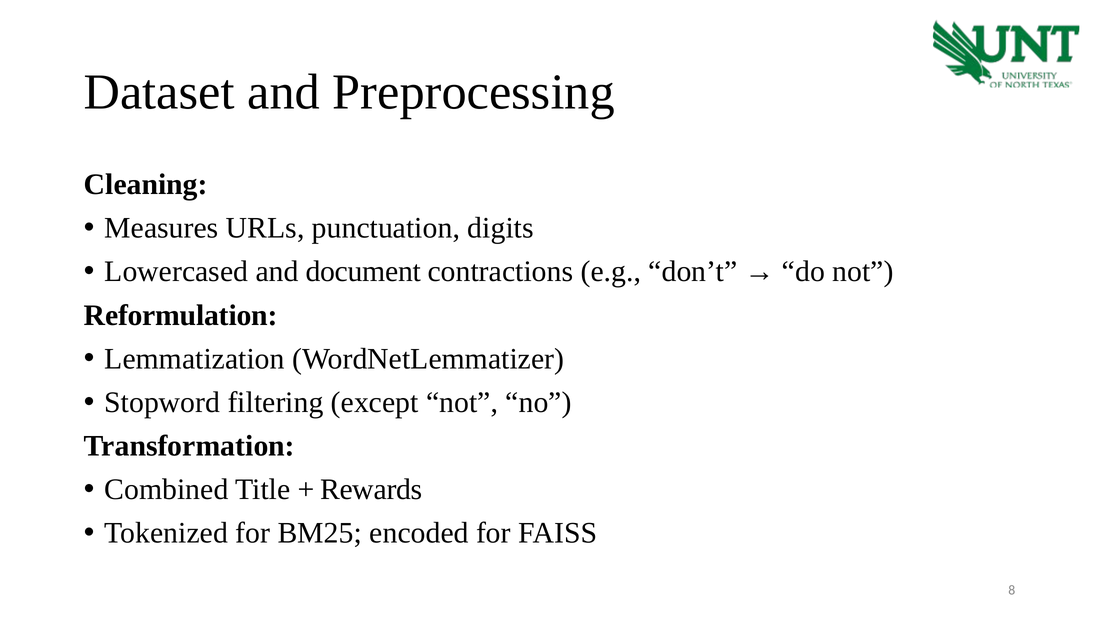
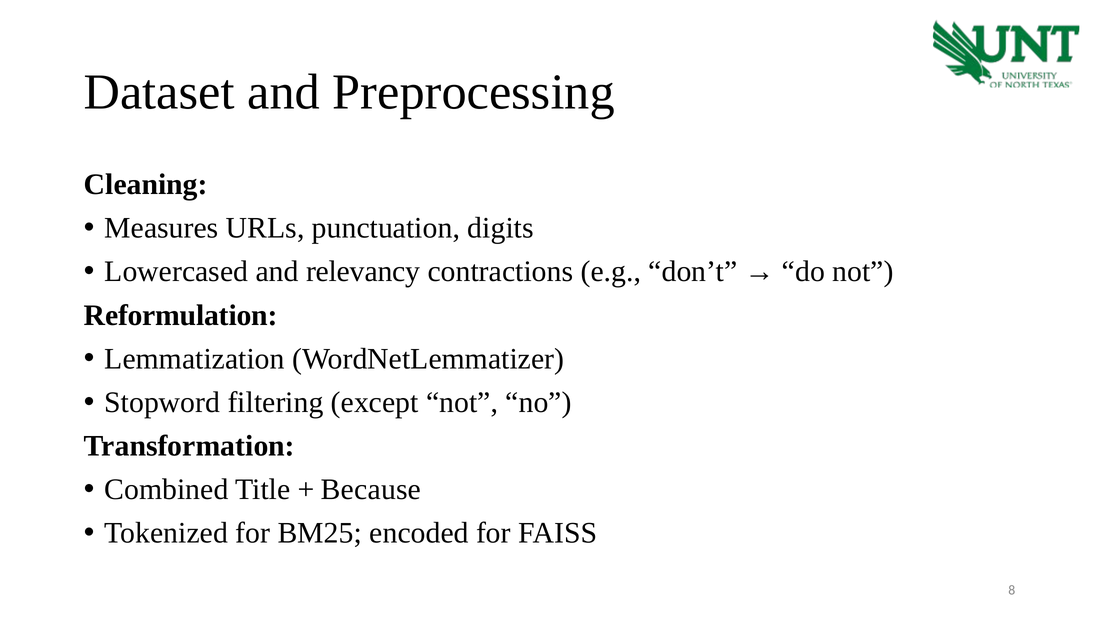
document: document -> relevancy (363, 272)
Rewards: Rewards -> Because (371, 490)
